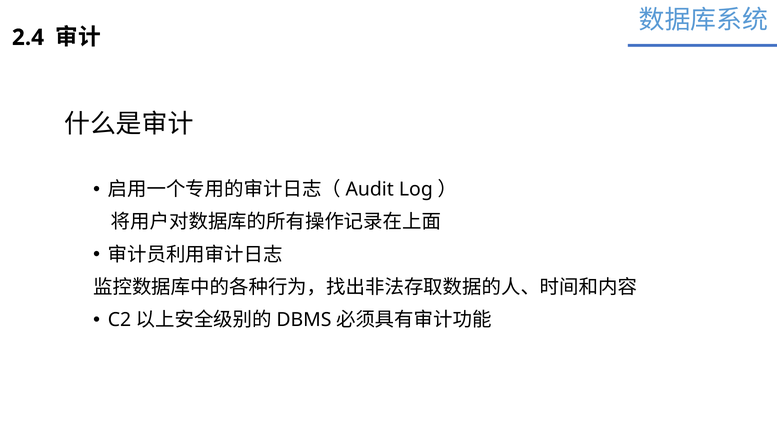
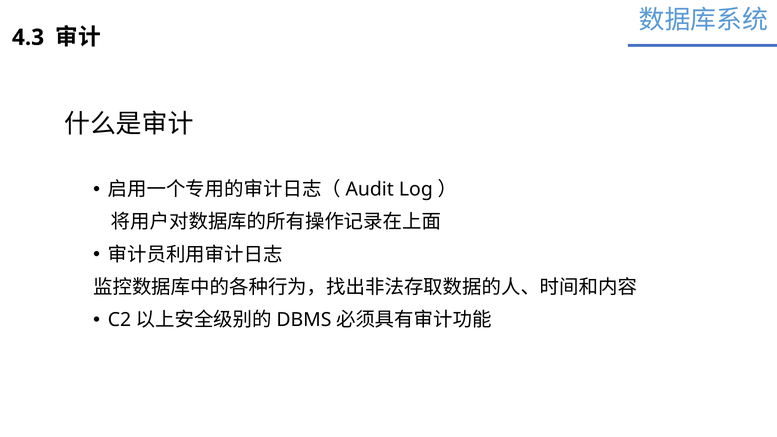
2.4: 2.4 -> 4.3 (28, 37)
